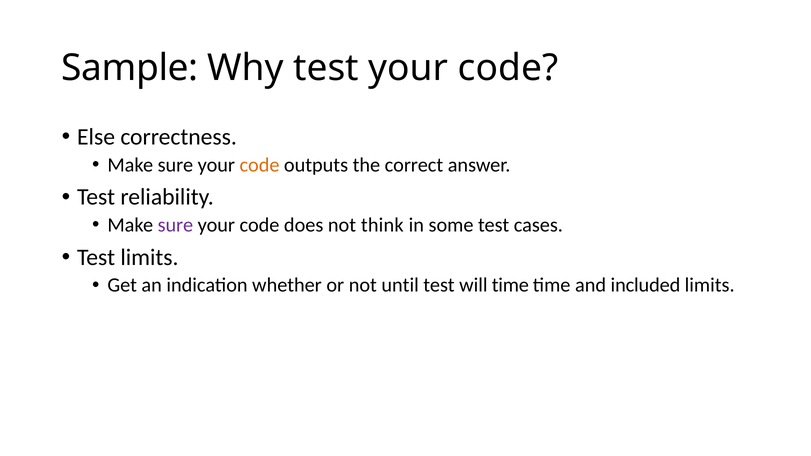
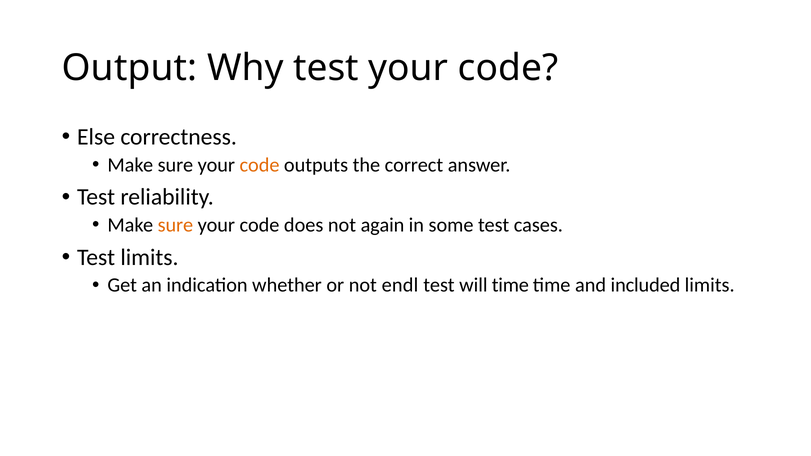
Sample: Sample -> Output (130, 68)
sure colour: purple -> orange (175, 225)
think: think -> again (382, 225)
until: until -> endl (400, 285)
